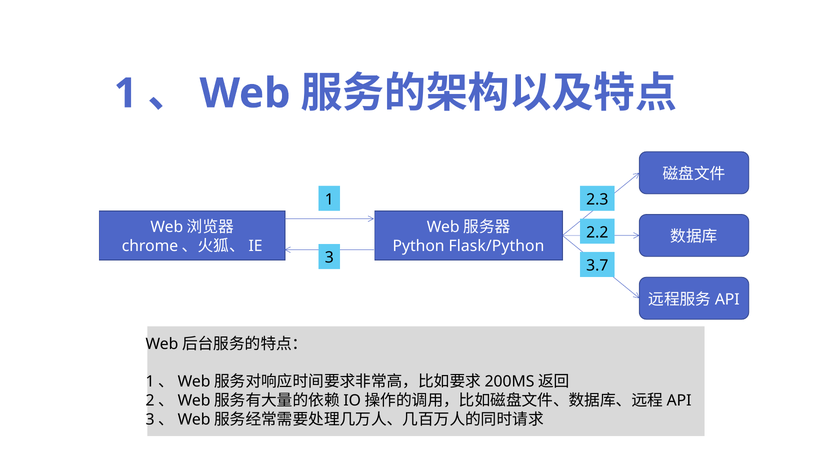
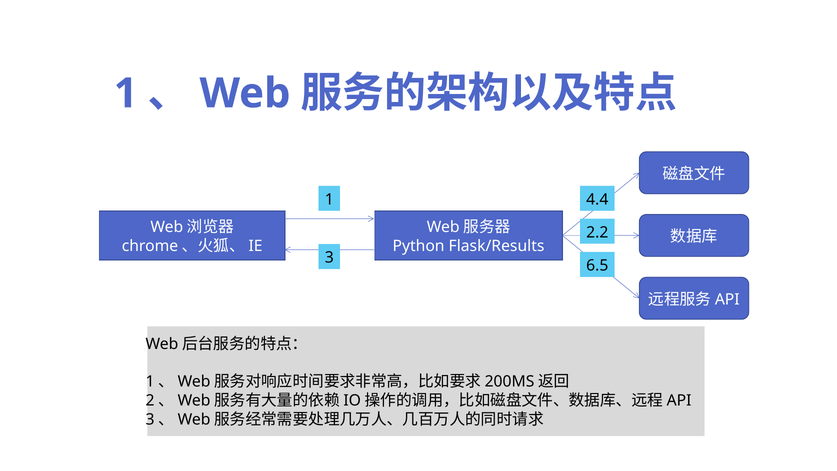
2.3: 2.3 -> 4.4 (597, 199)
Flask/Python: Flask/Python -> Flask/Results (497, 246)
3.7: 3.7 -> 6.5 (597, 265)
